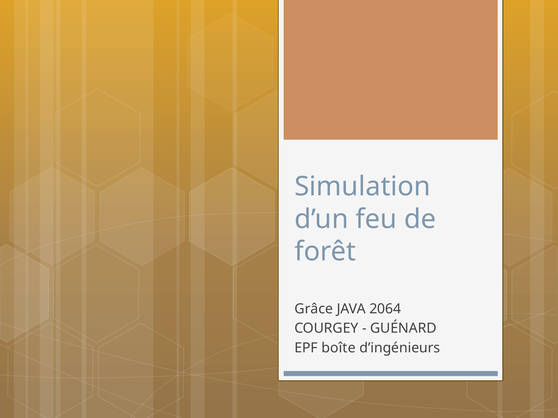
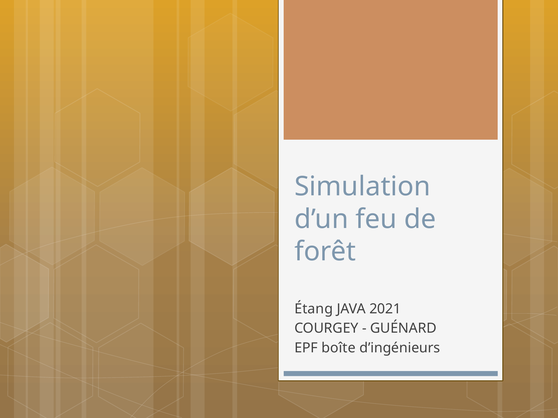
Grâce: Grâce -> Étang (314, 309)
2064: 2064 -> 2021 (385, 309)
